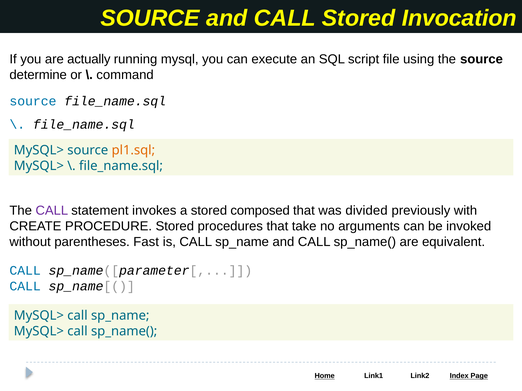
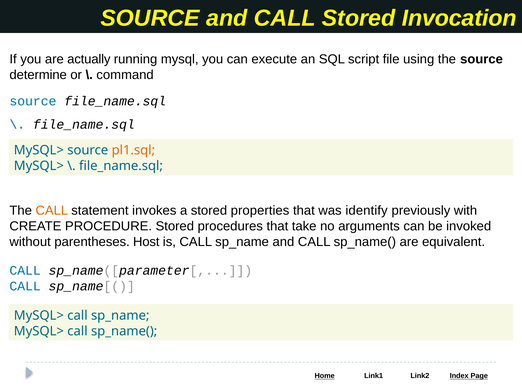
CALL colour: purple -> orange (52, 211)
composed: composed -> properties (260, 211)
divided: divided -> identify (367, 211)
Fast: Fast -> Host (146, 242)
